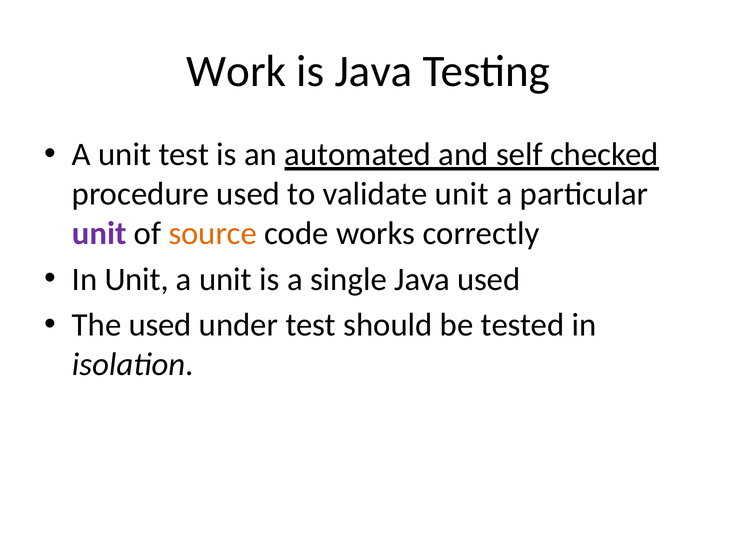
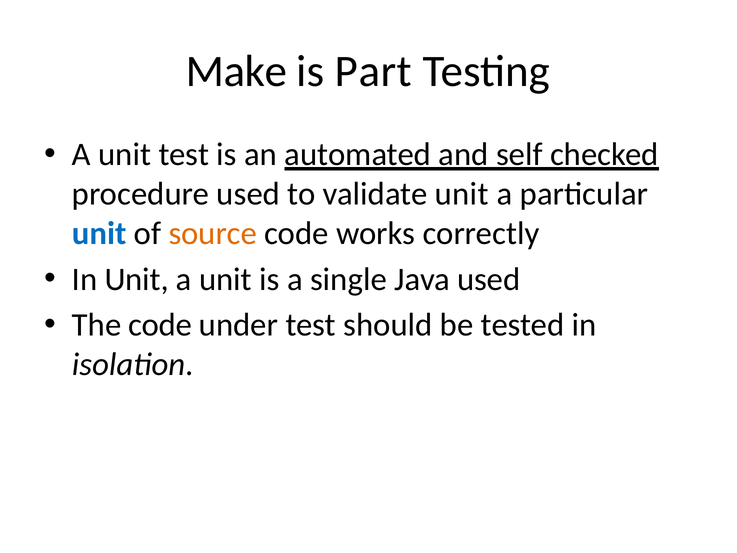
Work: Work -> Make (237, 71)
is Java: Java -> Part (373, 71)
unit colour: purple -> blue (99, 233)
The used: used -> code (160, 325)
